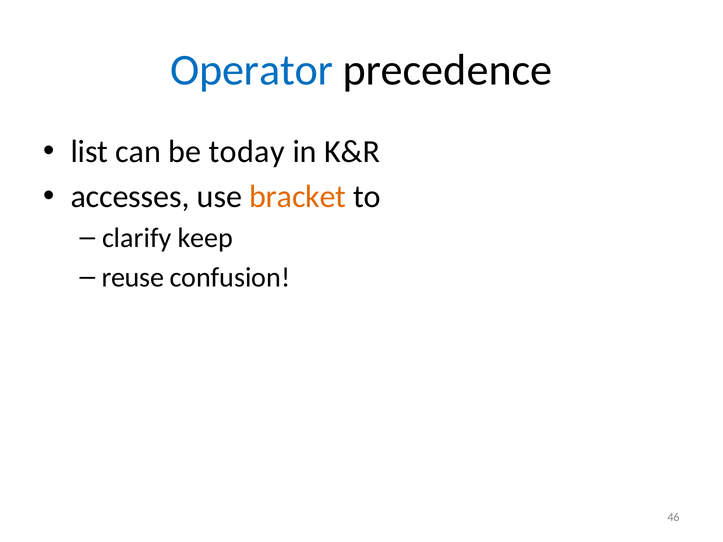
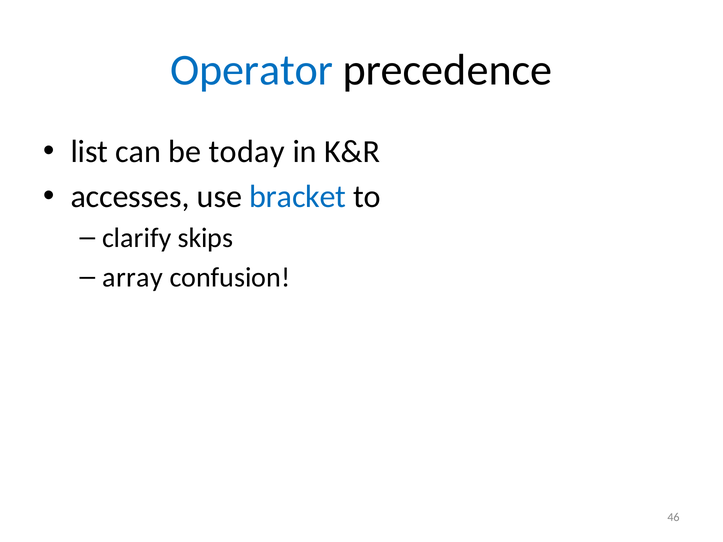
bracket colour: orange -> blue (298, 197)
keep: keep -> skips (205, 238)
reuse: reuse -> array (133, 278)
